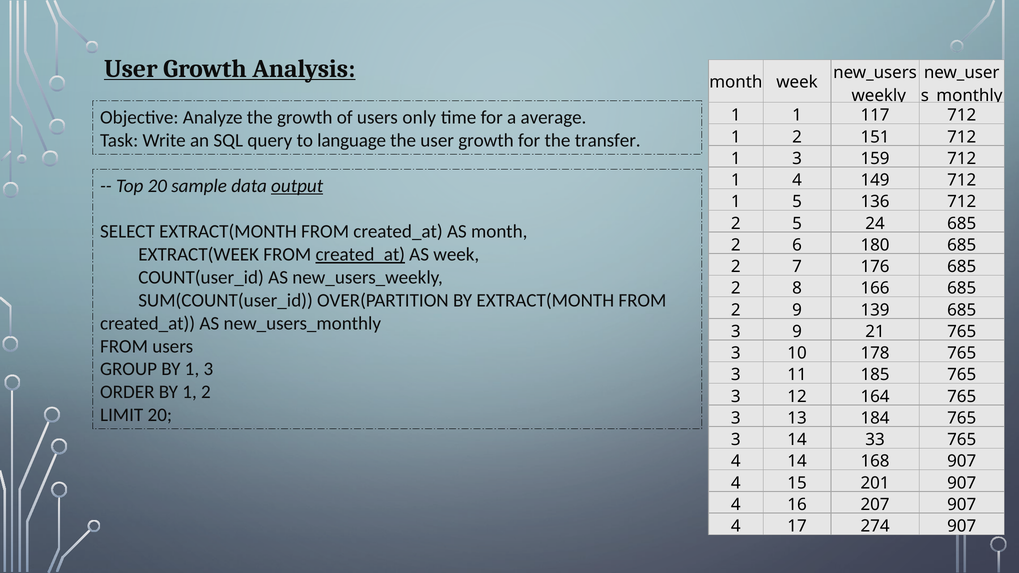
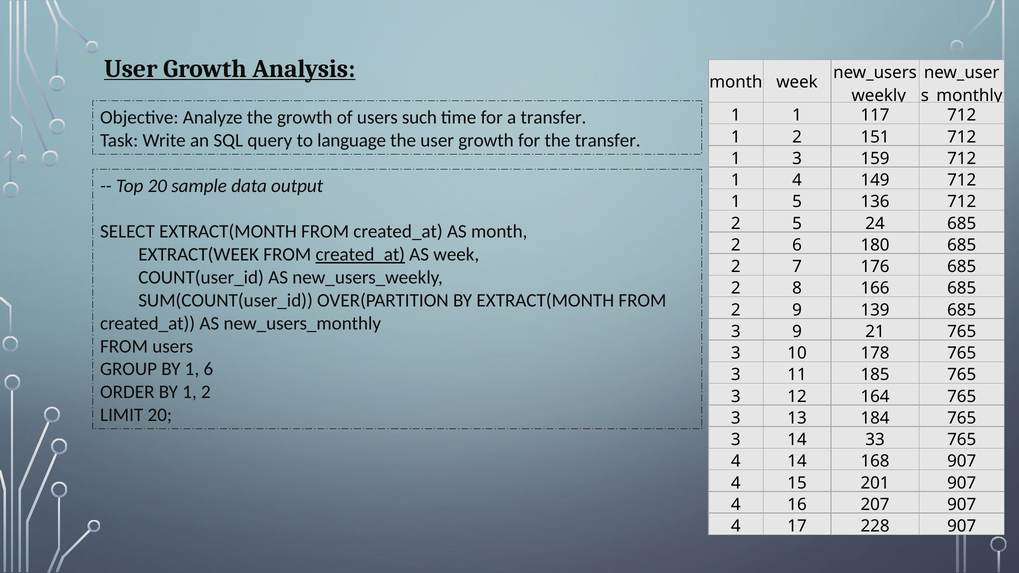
only: only -> such (419, 117)
a average: average -> transfer (554, 117)
output underline: present -> none (297, 186)
BY 1 3: 3 -> 6 (208, 369)
274: 274 -> 228 (875, 526)
